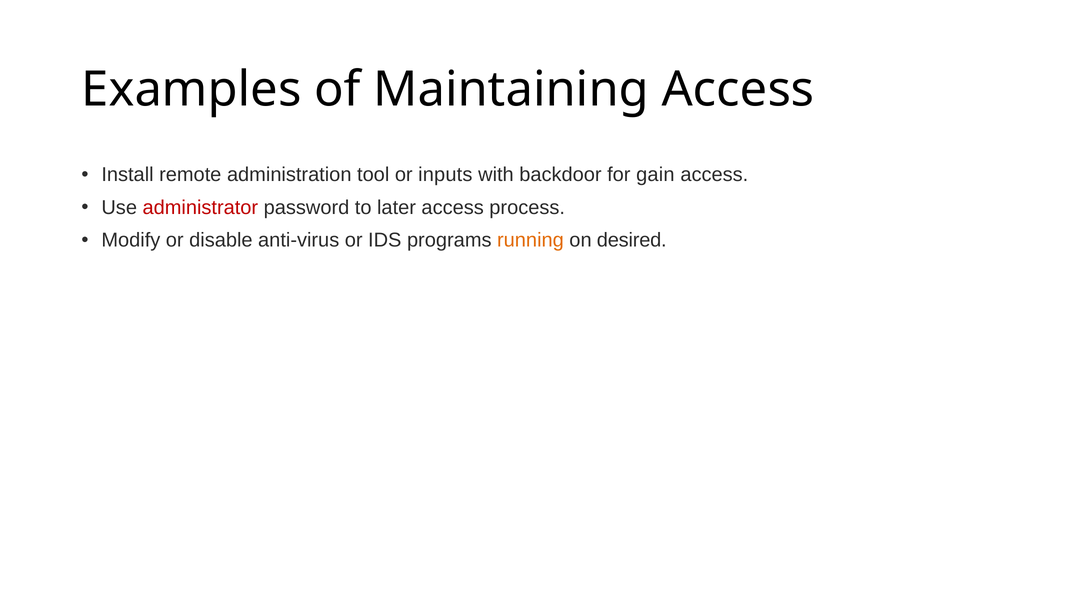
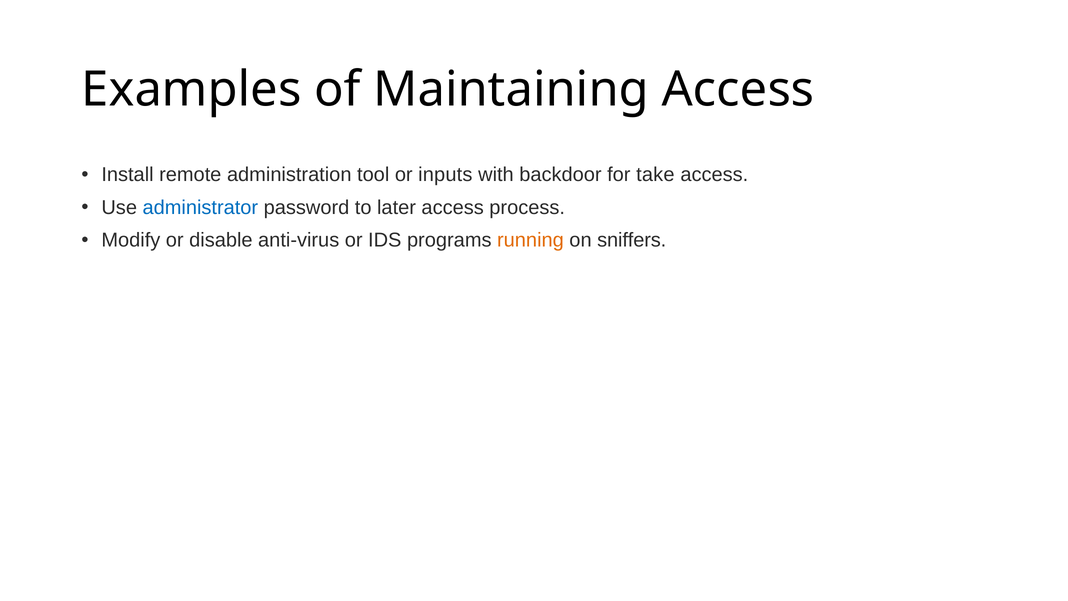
gain: gain -> take (655, 175)
administrator colour: red -> blue (200, 207)
desired: desired -> sniffers (632, 240)
